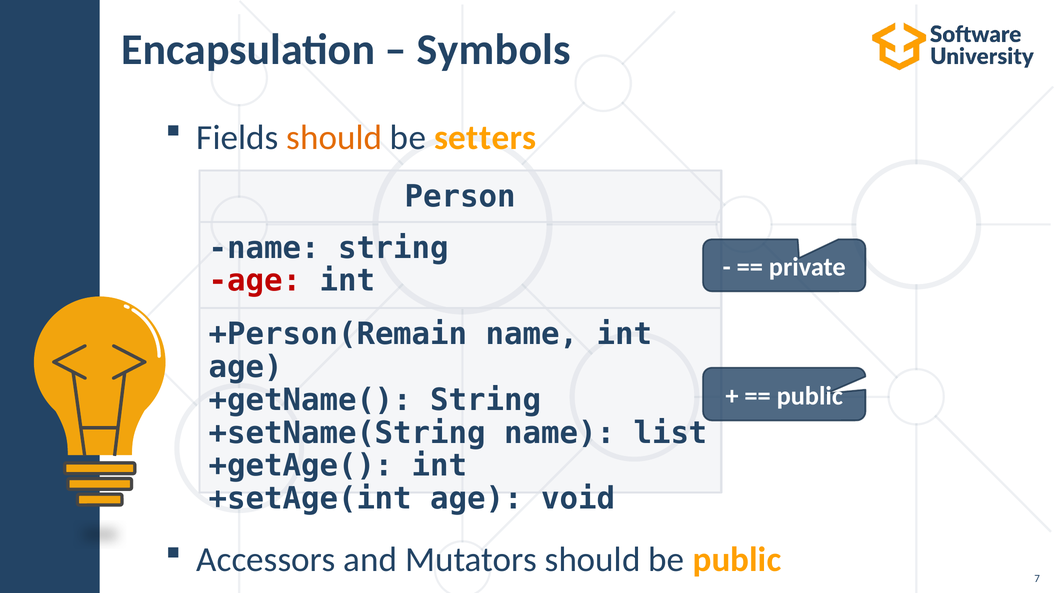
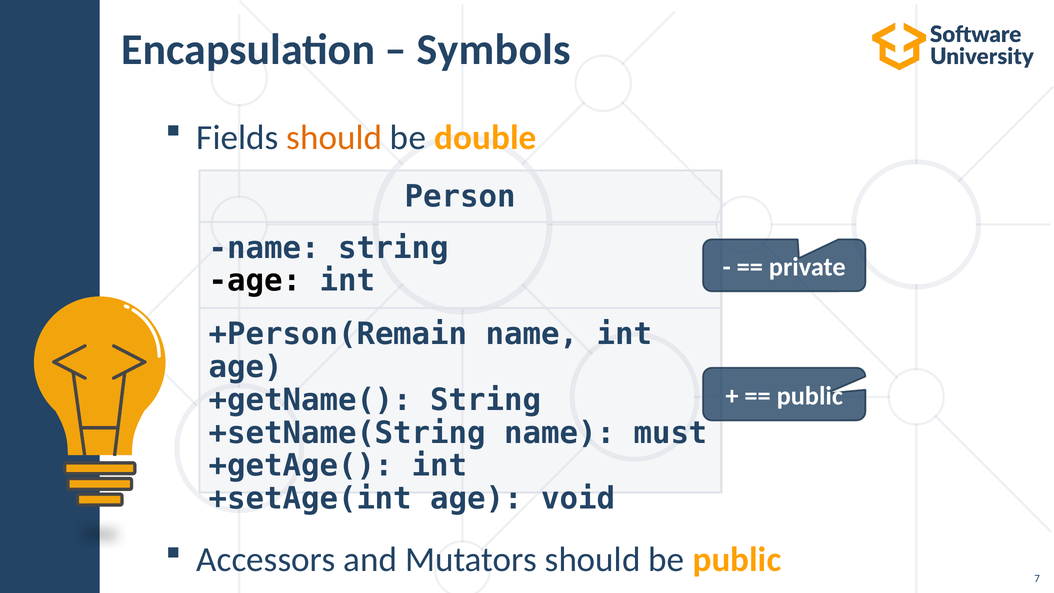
setters: setters -> double (485, 137)
age colour: red -> black (255, 281)
list: list -> must (671, 433)
